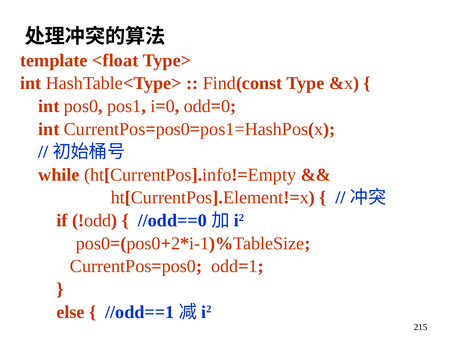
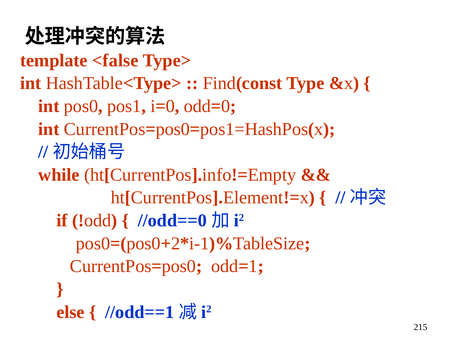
<float: <float -> <false (115, 60)
